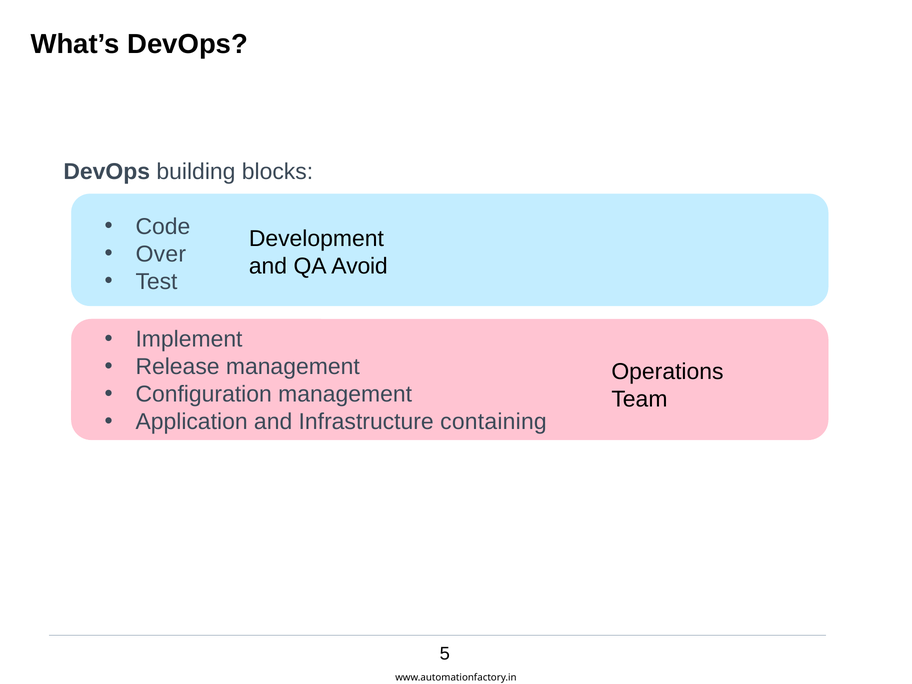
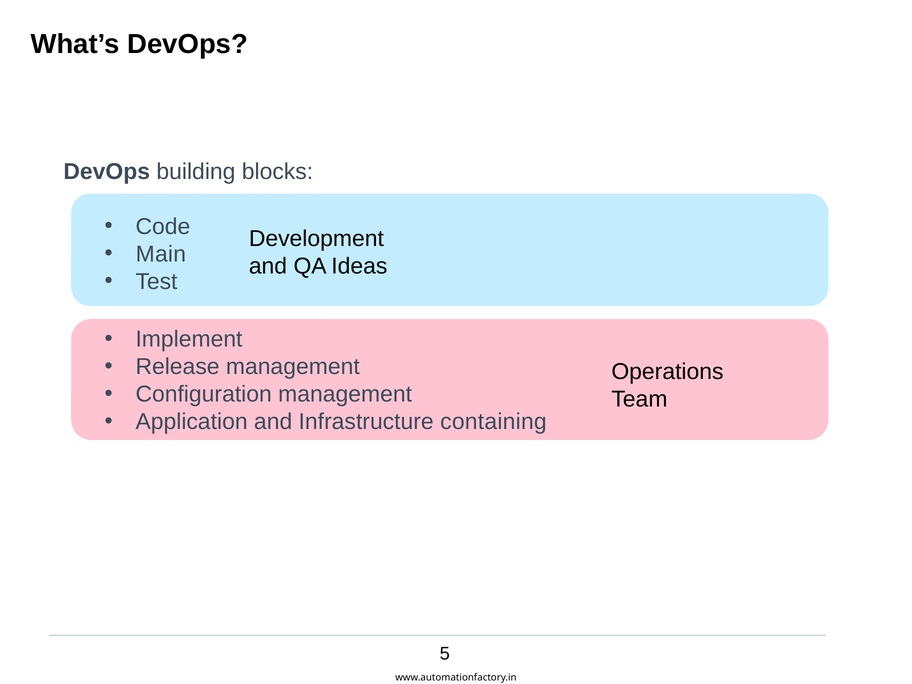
Over: Over -> Main (161, 254)
Avoid: Avoid -> Ideas (359, 266)
